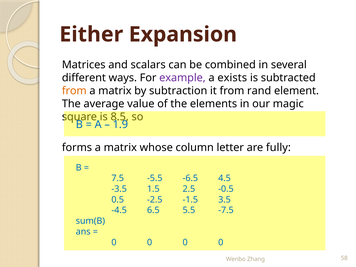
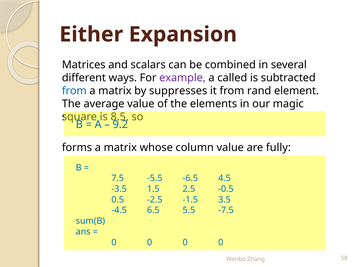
exists: exists -> called (232, 78)
from colour: orange -> blue (74, 91)
subtraction: subtraction -> suppresses (178, 91)
1.9: 1.9 -> 9.2 (120, 124)
column letter: letter -> value (230, 147)
